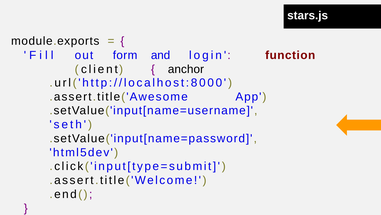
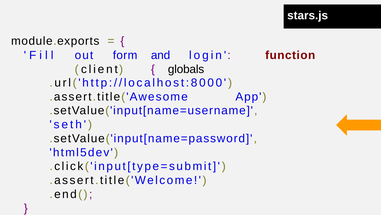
anchor: anchor -> globals (186, 69)
